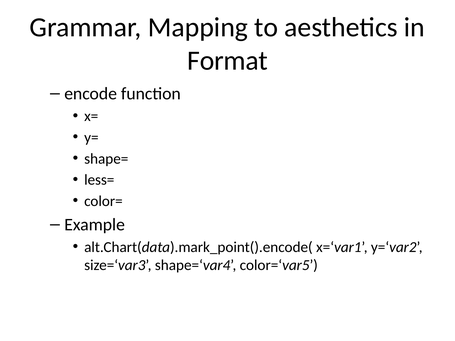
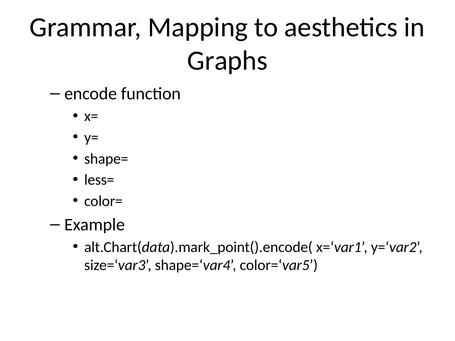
Format: Format -> Graphs (227, 61)
